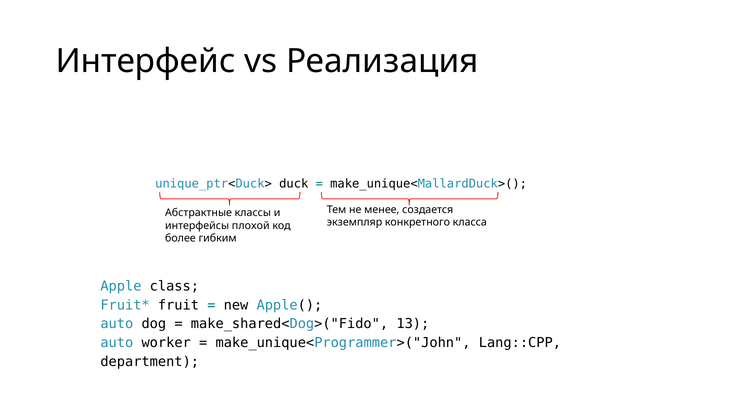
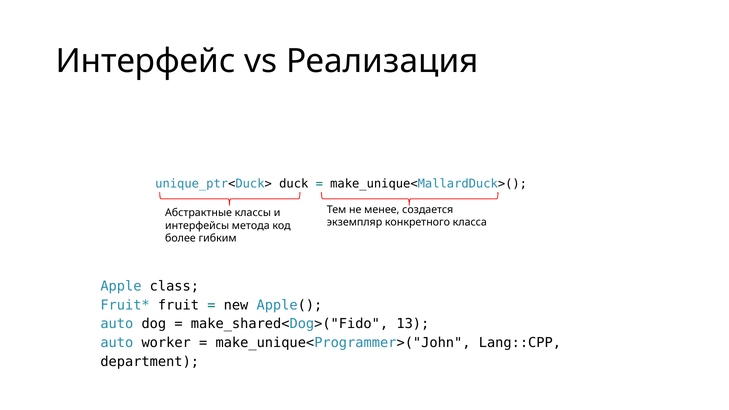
плохой: плохой -> метода (251, 226)
